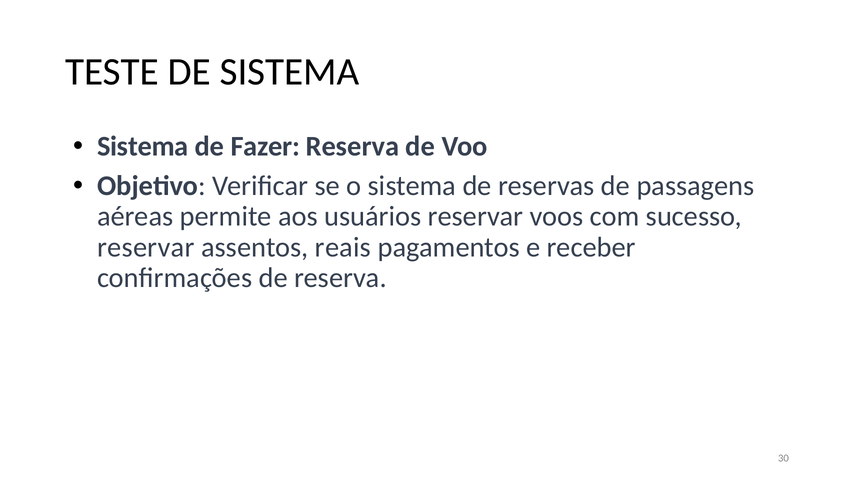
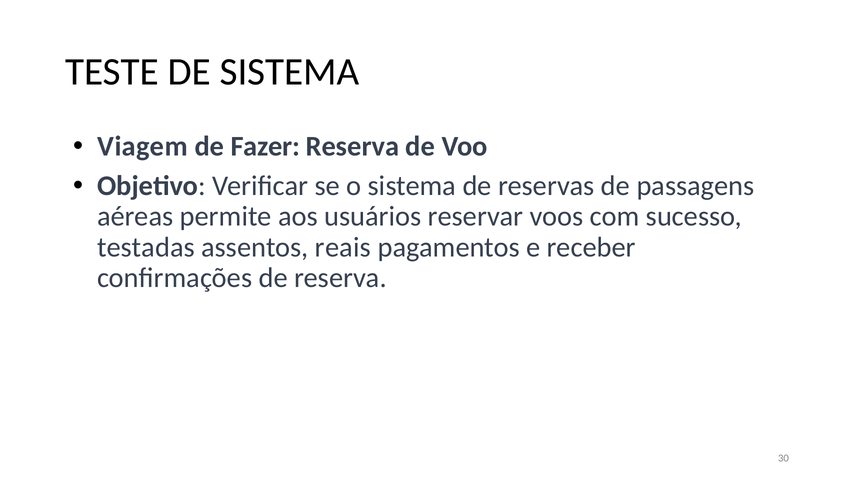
Sistema: Sistema -> Viagem (143, 146)
reservar: reservar -> testadas (146, 247)
